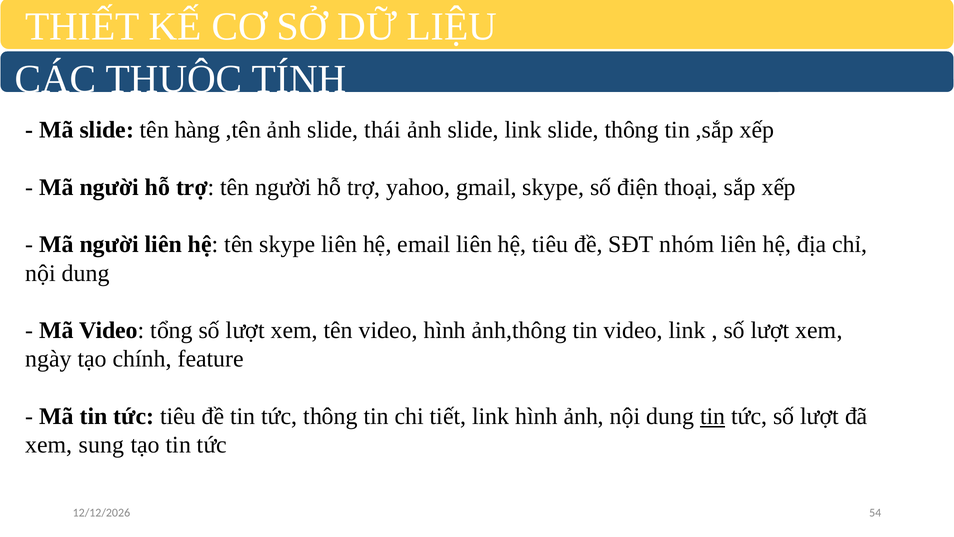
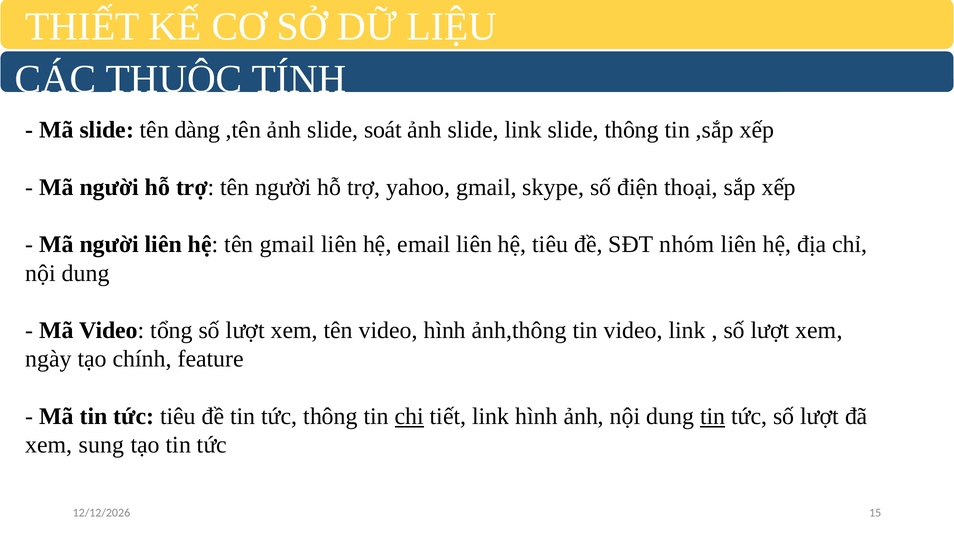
hàng: hàng -> dàng (198, 130)
thái: thái -> soát (383, 130)
tên skype: skype -> gmail (287, 244)
chi underline: none -> present (409, 416)
54: 54 -> 15 (875, 512)
